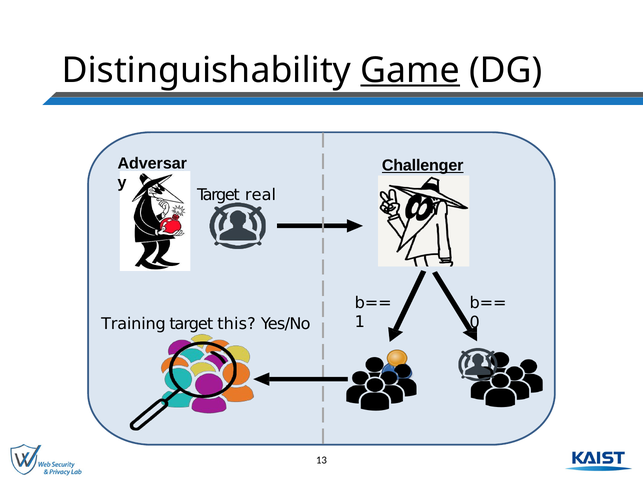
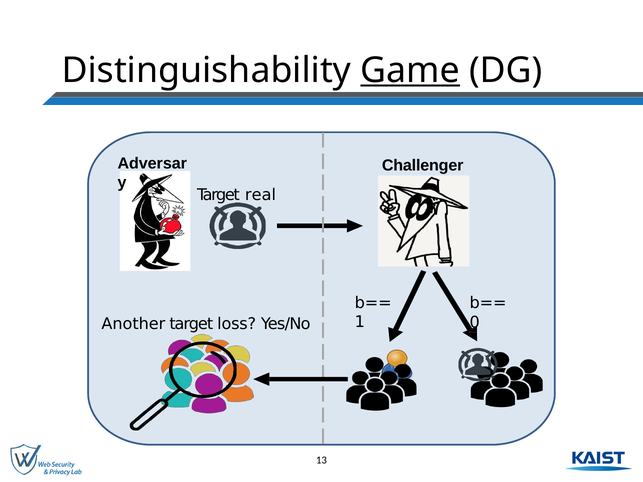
Challenger underline: present -> none (423, 166)
Training: Training -> Another (133, 324)
this: this -> loss (237, 324)
